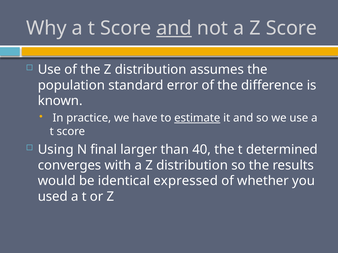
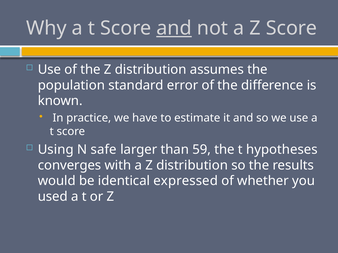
estimate underline: present -> none (197, 118)
final: final -> safe (104, 150)
40: 40 -> 59 (202, 150)
determined: determined -> hypotheses (282, 150)
